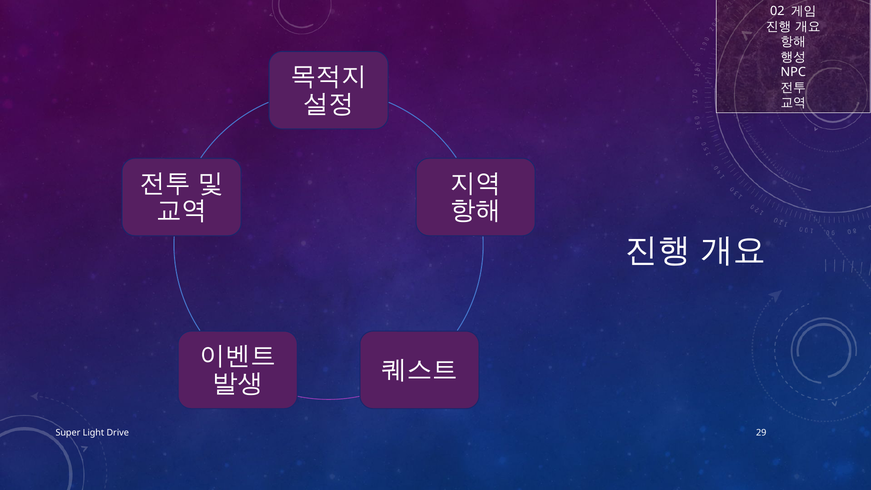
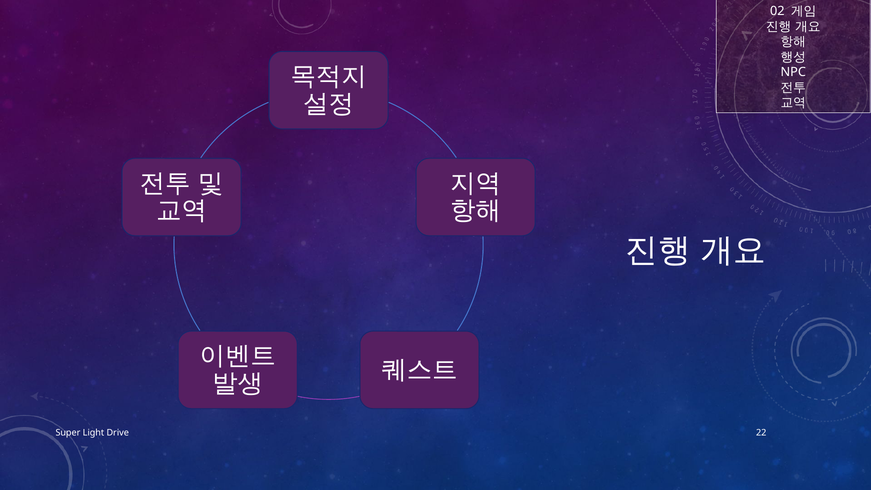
29: 29 -> 22 (761, 433)
